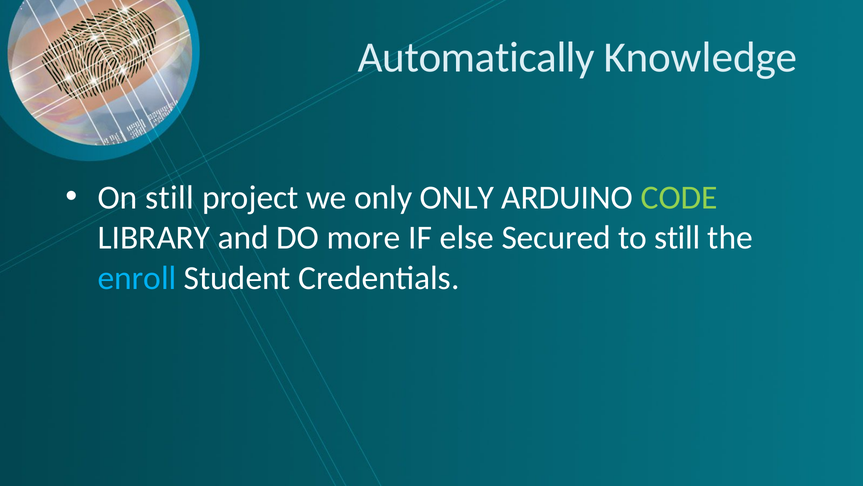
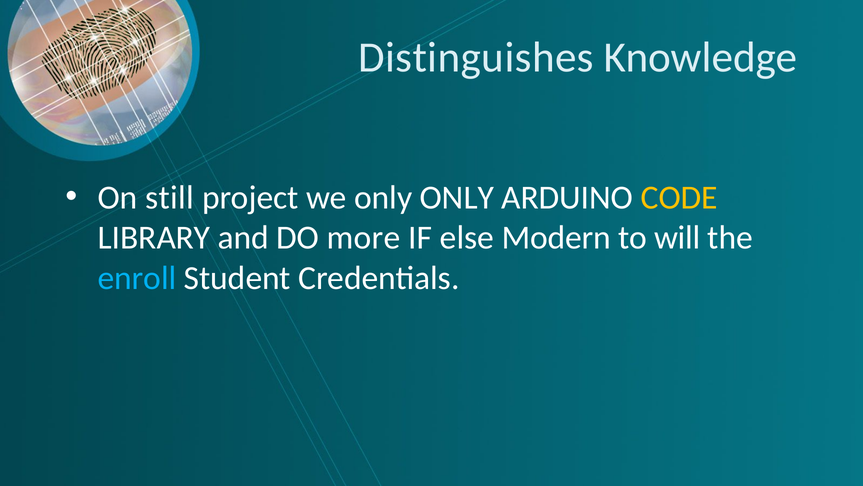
Automatically: Automatically -> Distinguishes (476, 57)
CODE colour: light green -> yellow (679, 197)
Secured: Secured -> Modern (556, 238)
to still: still -> will (677, 238)
